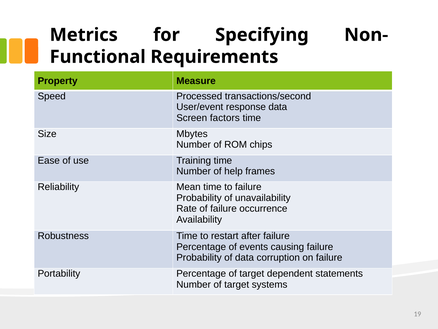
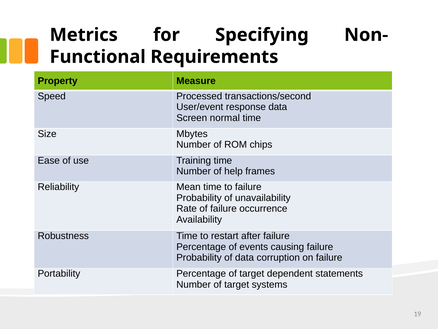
factors: factors -> normal (225, 118)
